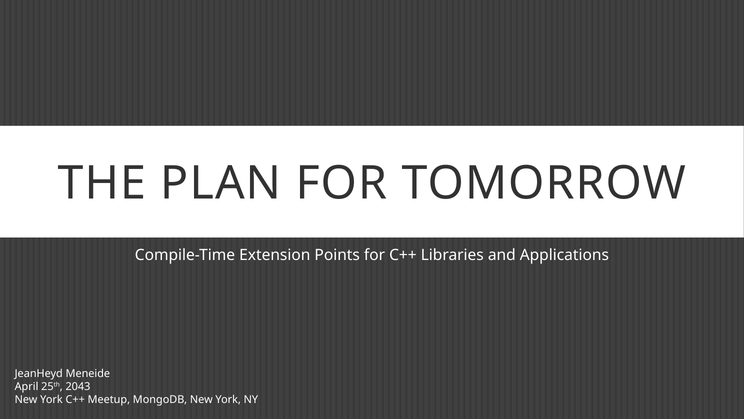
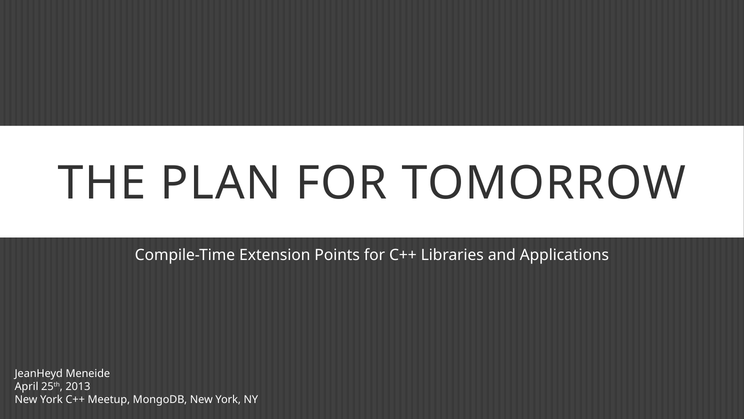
2043: 2043 -> 2013 (78, 386)
